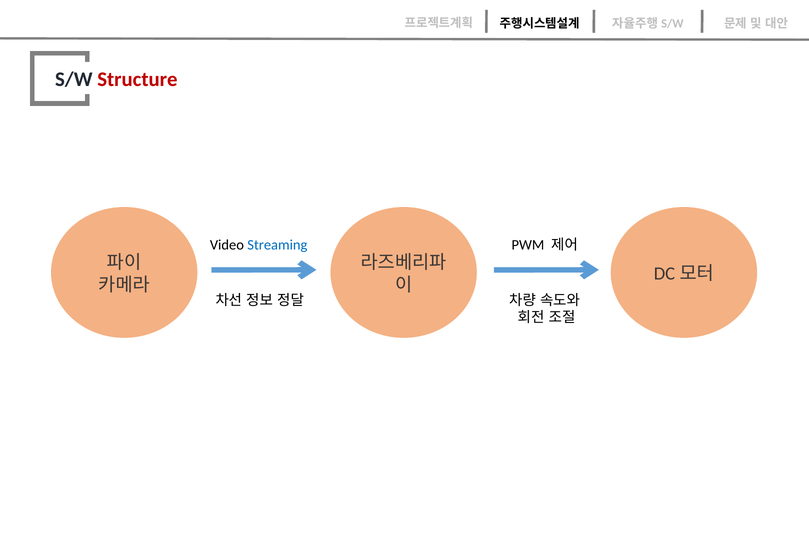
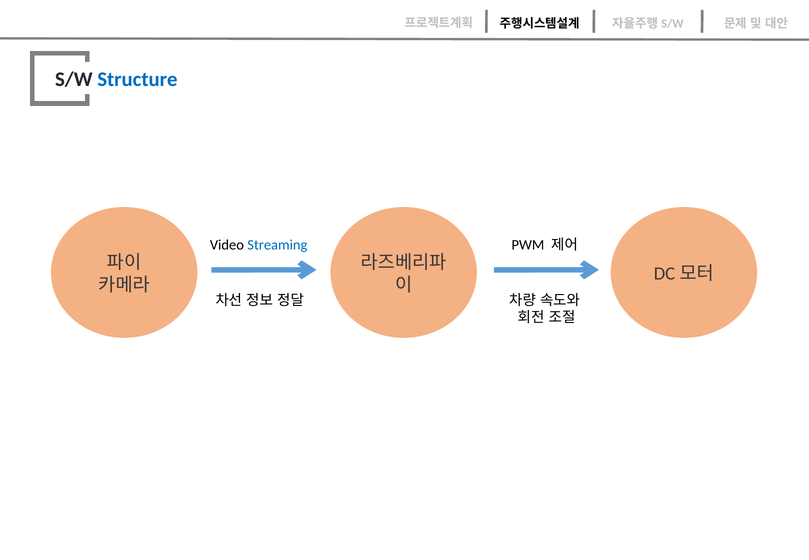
Structure colour: red -> blue (137, 79)
